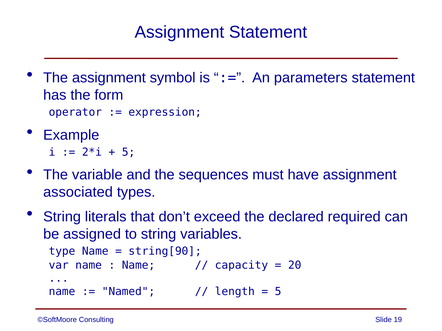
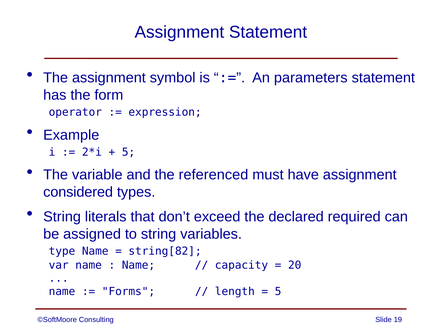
sequences: sequences -> referenced (213, 175)
associated: associated -> considered (78, 192)
string[90: string[90 -> string[82 (165, 252)
Named: Named -> Forms (128, 292)
